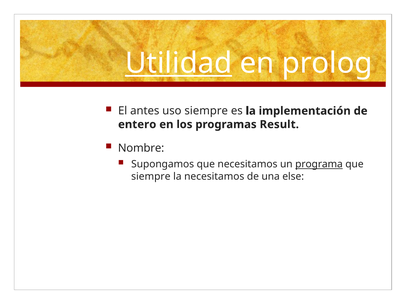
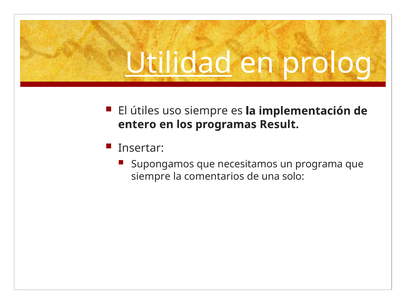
antes: antes -> útiles (145, 111)
Nombre: Nombre -> Insertar (141, 148)
programa underline: present -> none (319, 164)
la necesitamos: necesitamos -> comentarios (214, 177)
else: else -> solo (293, 177)
